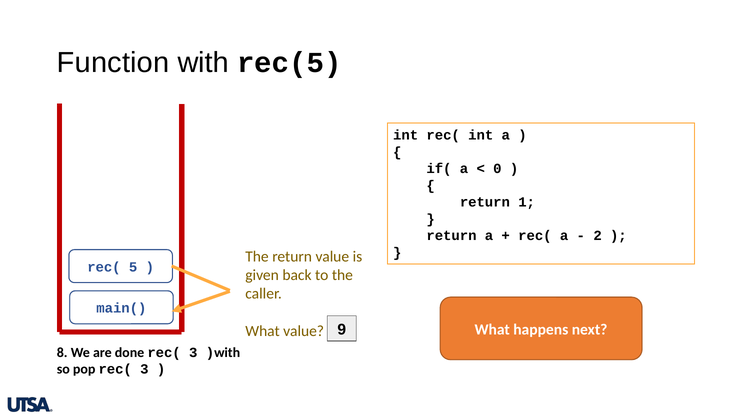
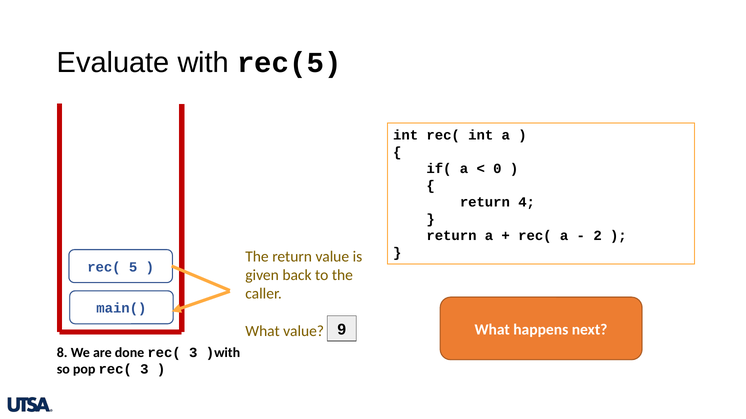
Function: Function -> Evaluate (113, 63)
1: 1 -> 4 (527, 203)
